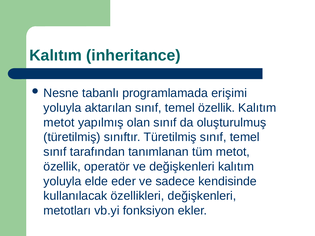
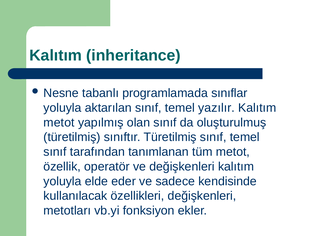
erişimi: erişimi -> sınıflar (229, 93)
temel özellik: özellik -> yazılır (217, 108)
